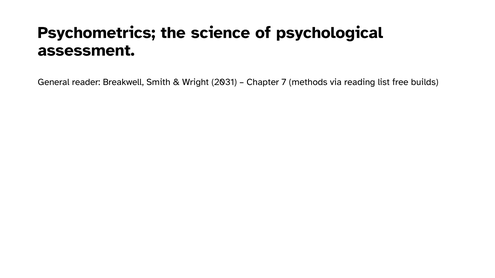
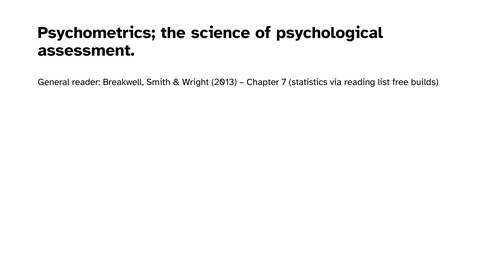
2031: 2031 -> 2013 (224, 82)
methods: methods -> statistics (308, 82)
